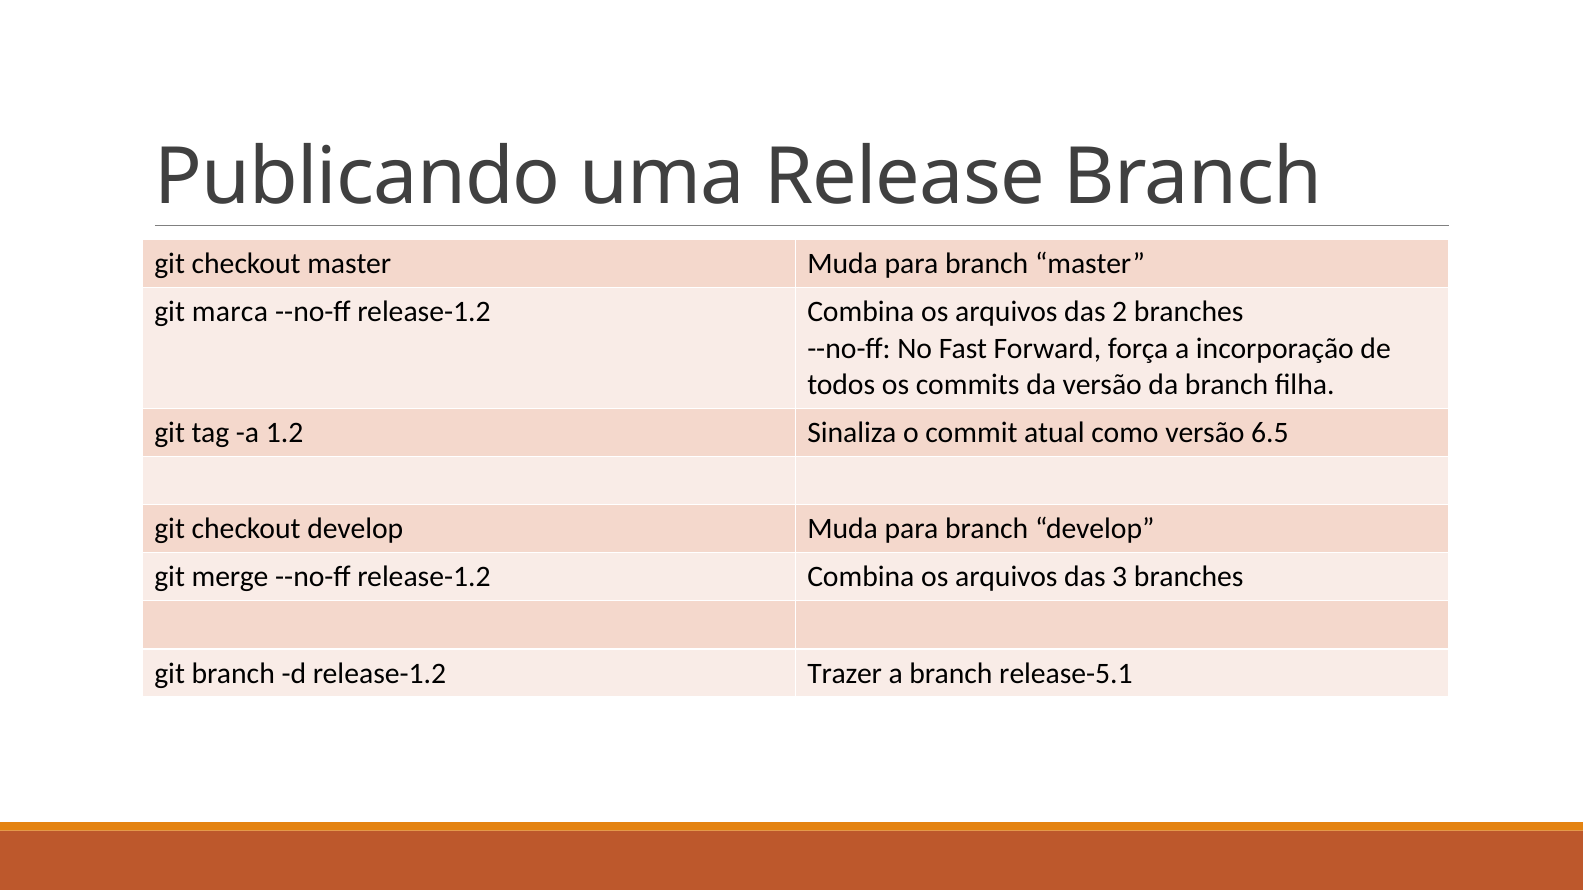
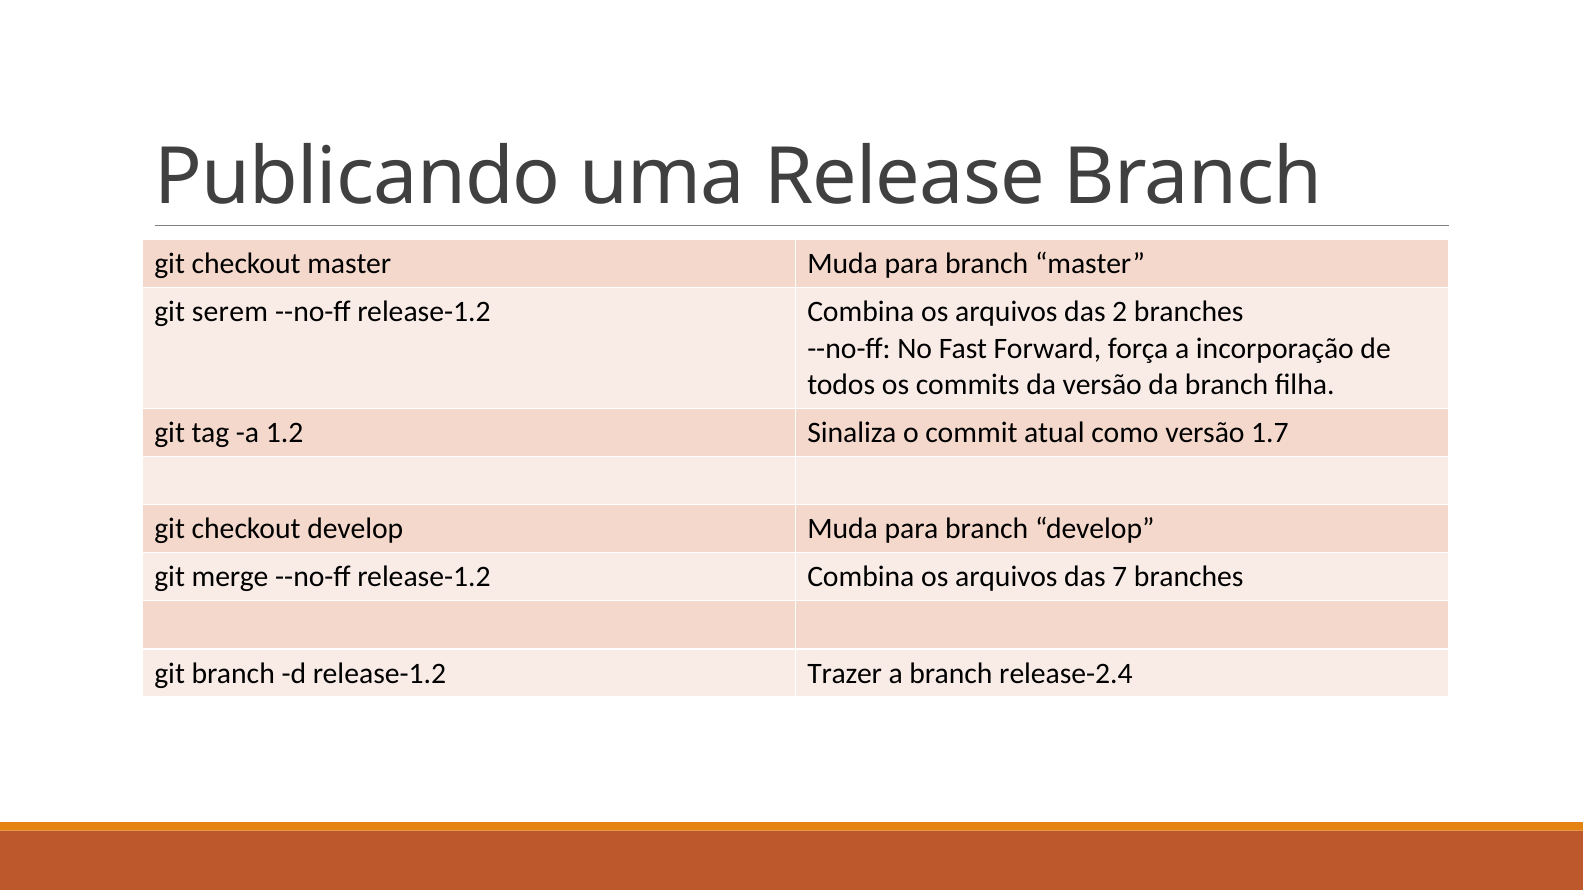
marca: marca -> serem (230, 312)
6.5: 6.5 -> 1.7 (1270, 433)
3: 3 -> 7 (1120, 577)
release-5.1: release-5.1 -> release-2.4 (1066, 674)
